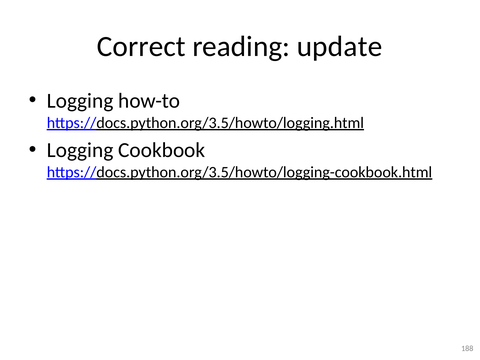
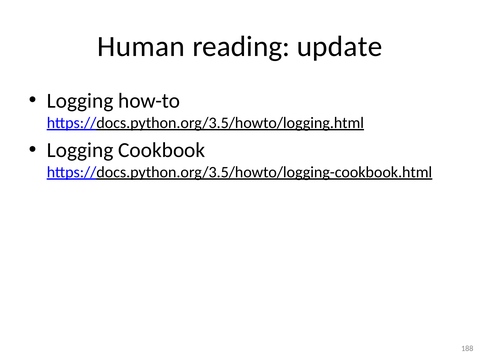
Correct: Correct -> Human (141, 46)
